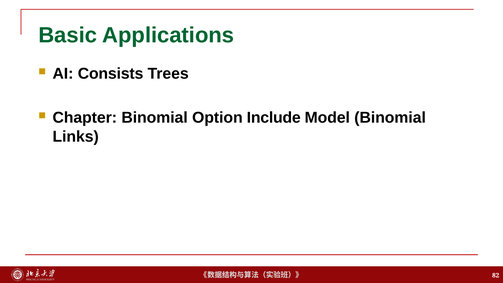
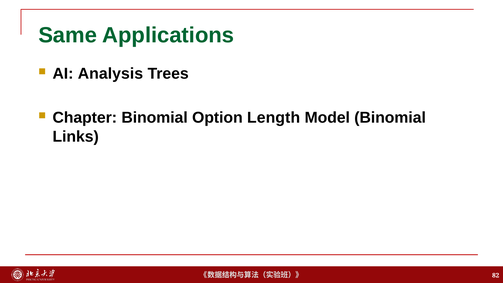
Basic: Basic -> Same (68, 35)
Consists: Consists -> Analysis (110, 74)
Include: Include -> Length (274, 118)
